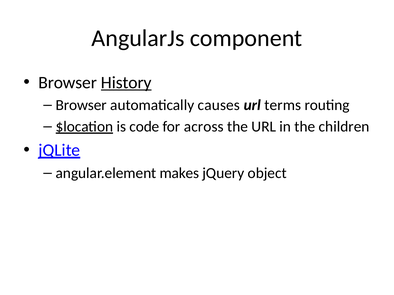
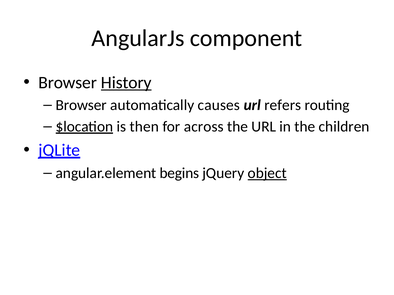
terms: terms -> refers (283, 105)
code: code -> then (144, 127)
makes: makes -> begins (179, 173)
object underline: none -> present (267, 173)
